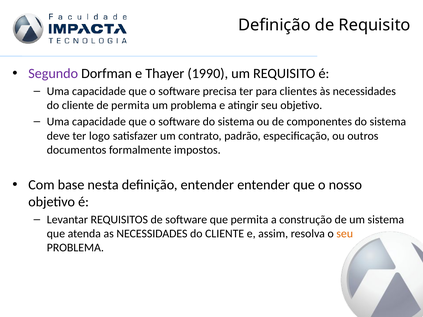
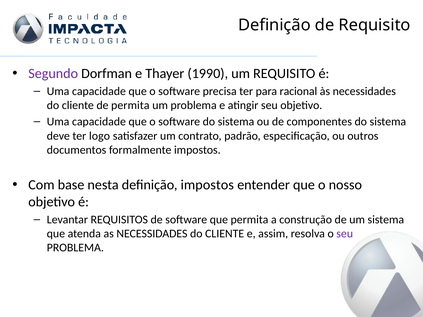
clientes: clientes -> racional (298, 91)
definição entender: entender -> impostos (207, 185)
seu colour: orange -> purple (345, 234)
